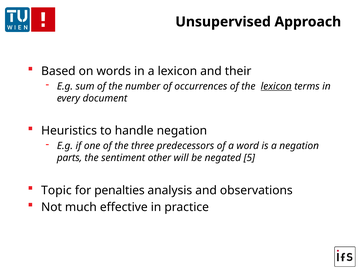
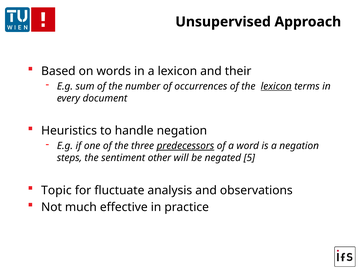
predecessors underline: none -> present (185, 146)
parts: parts -> steps (69, 158)
penalties: penalties -> fluctuate (119, 190)
